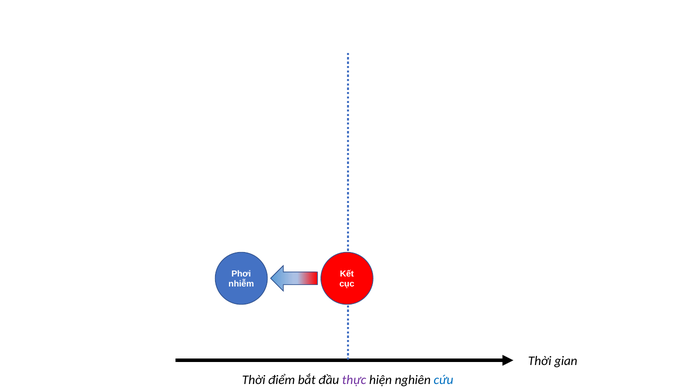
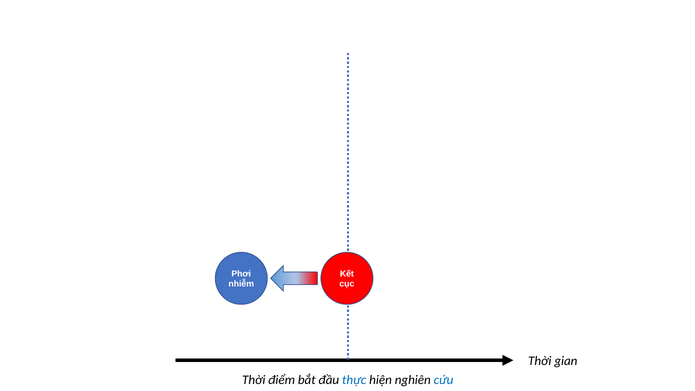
thực colour: purple -> blue (354, 380)
